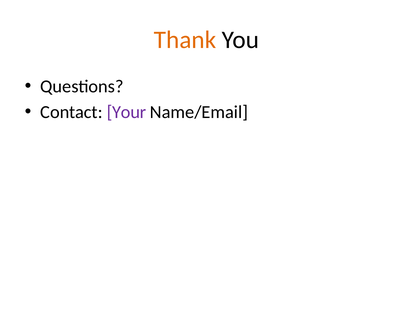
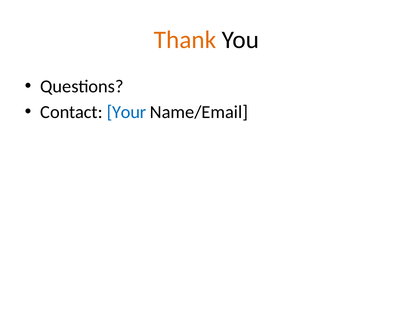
Your colour: purple -> blue (126, 112)
